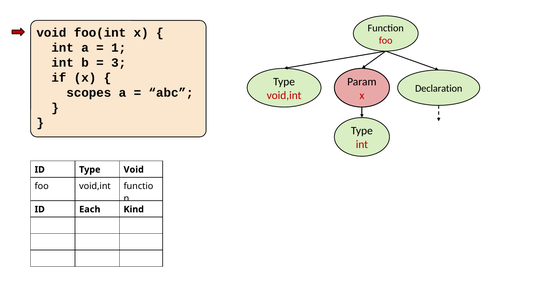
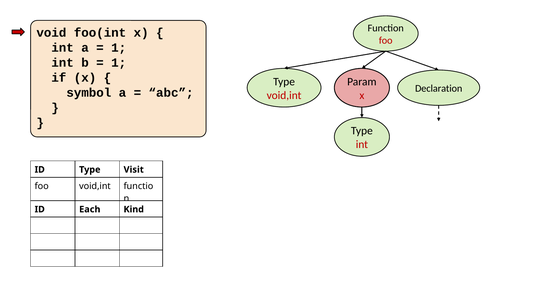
3: 3 -> 1 (119, 63)
scopes: scopes -> symbol (89, 93)
Type Void: Void -> Visit (134, 169)
